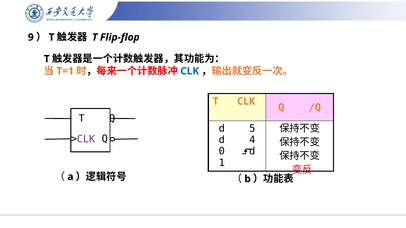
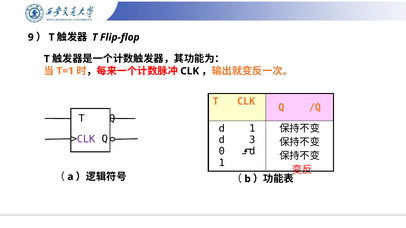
CLK colour: blue -> black (190, 71)
5: 5 -> 1 (252, 129)
4: 4 -> 3 (252, 140)
